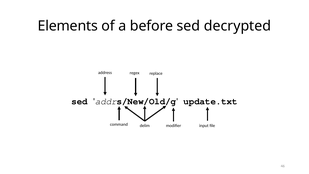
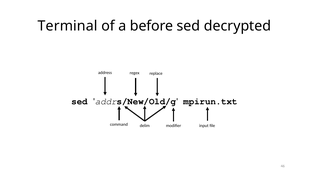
Elements: Elements -> Terminal (68, 26)
update.txt: update.txt -> mpirun.txt (211, 101)
